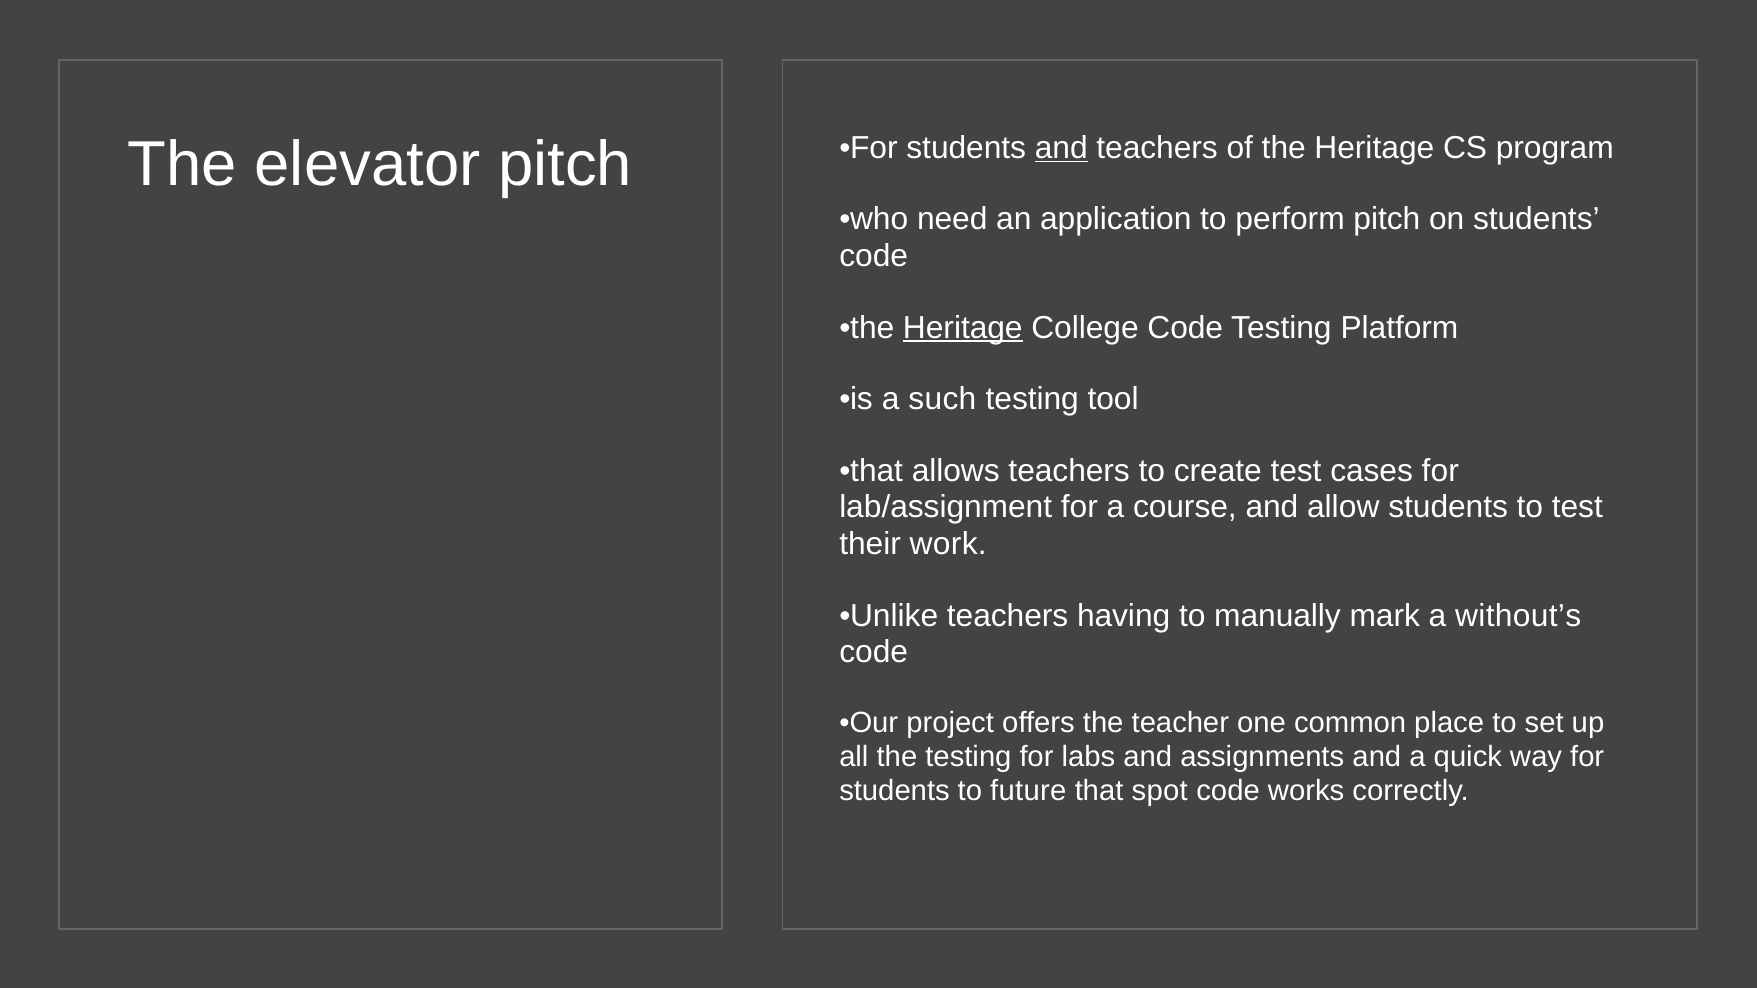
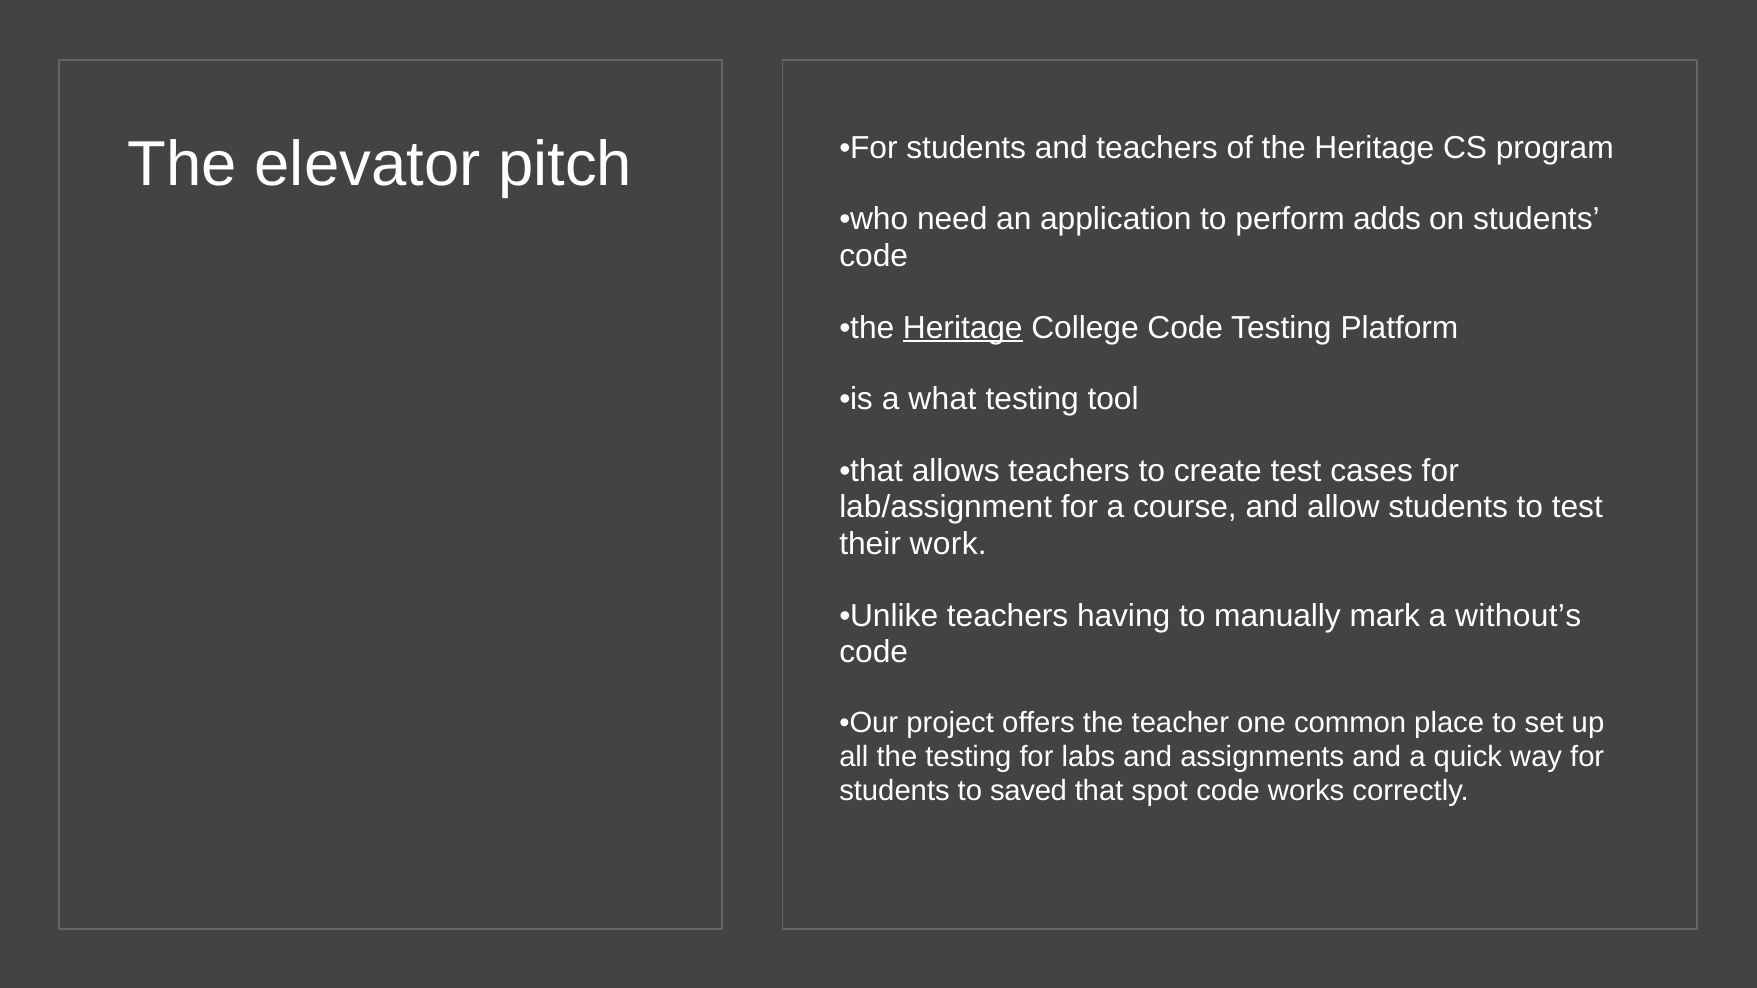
and underline: present -> none (1061, 148)
perform pitch: pitch -> adds (1387, 220)
such: such -> what (942, 399)
future: future -> saved (1029, 791)
